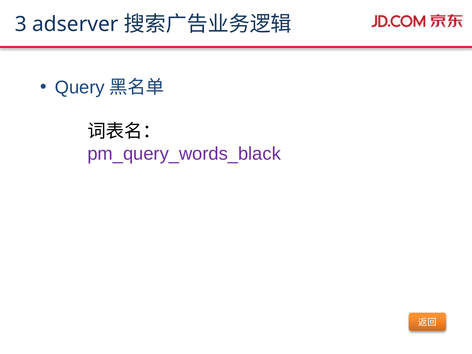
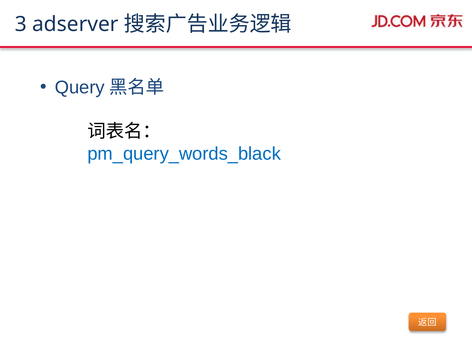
pm_query_words_black colour: purple -> blue (184, 154)
